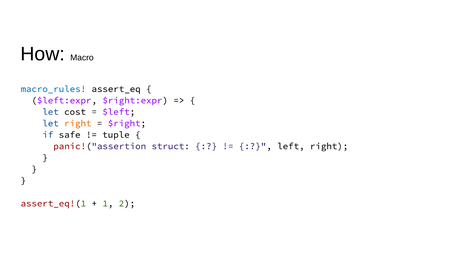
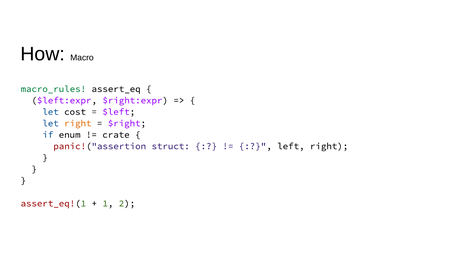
macro_rules colour: blue -> green (53, 89)
safe: safe -> enum (70, 135)
tuple: tuple -> crate (116, 135)
